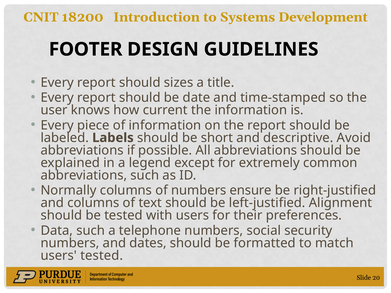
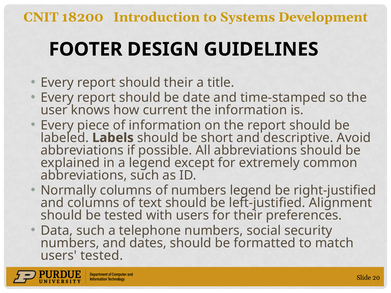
should sizes: sizes -> their (179, 83)
numbers ensure: ensure -> legend (251, 191)
